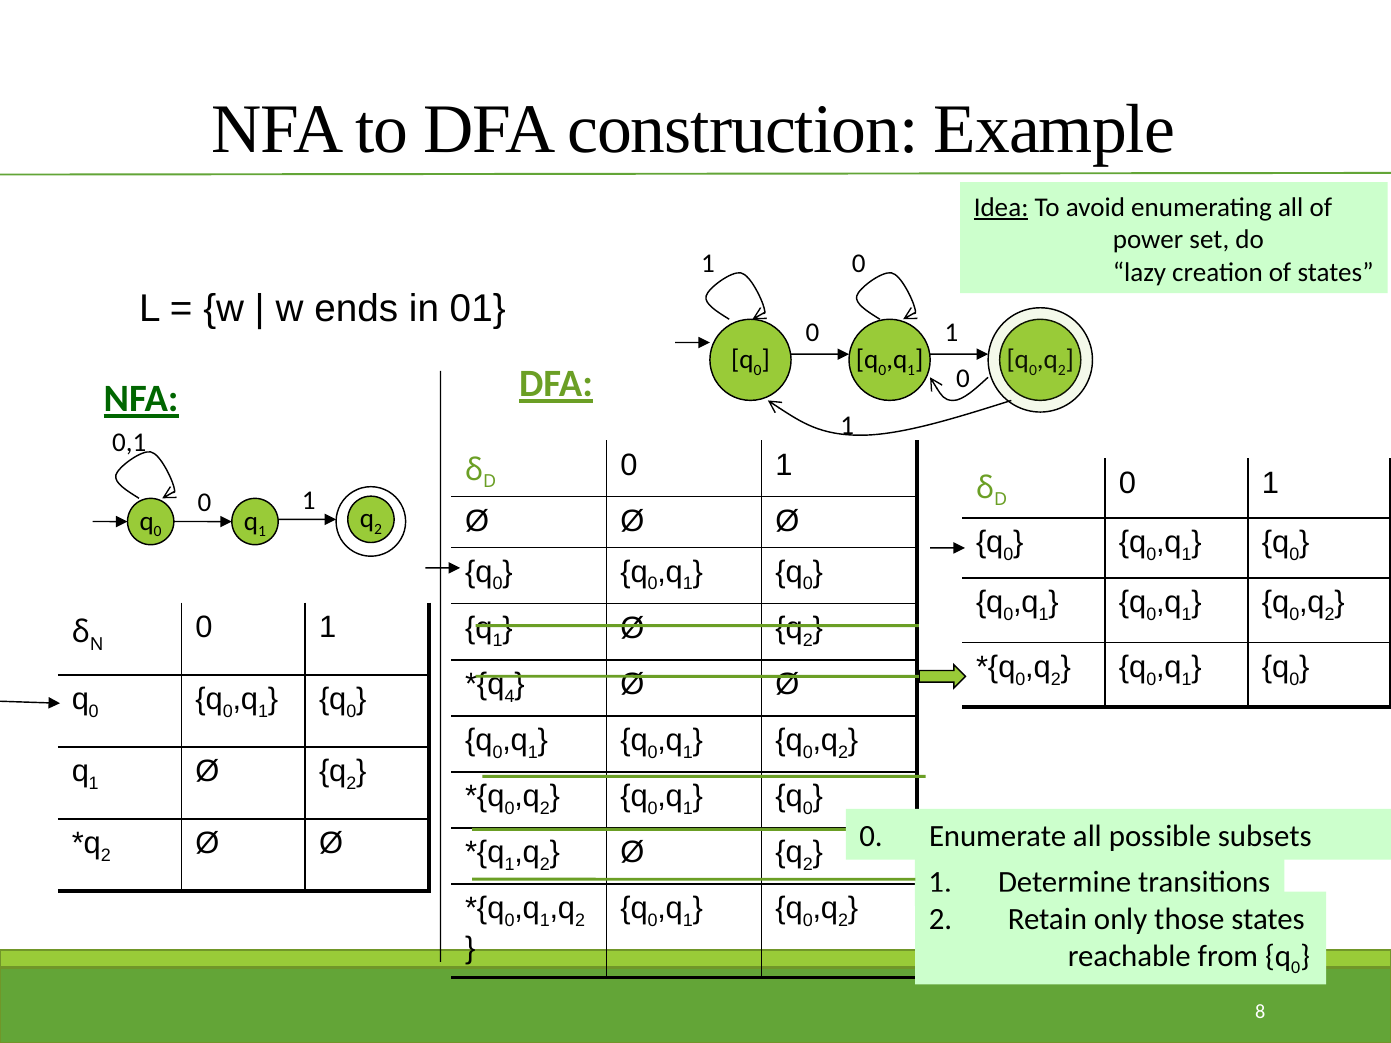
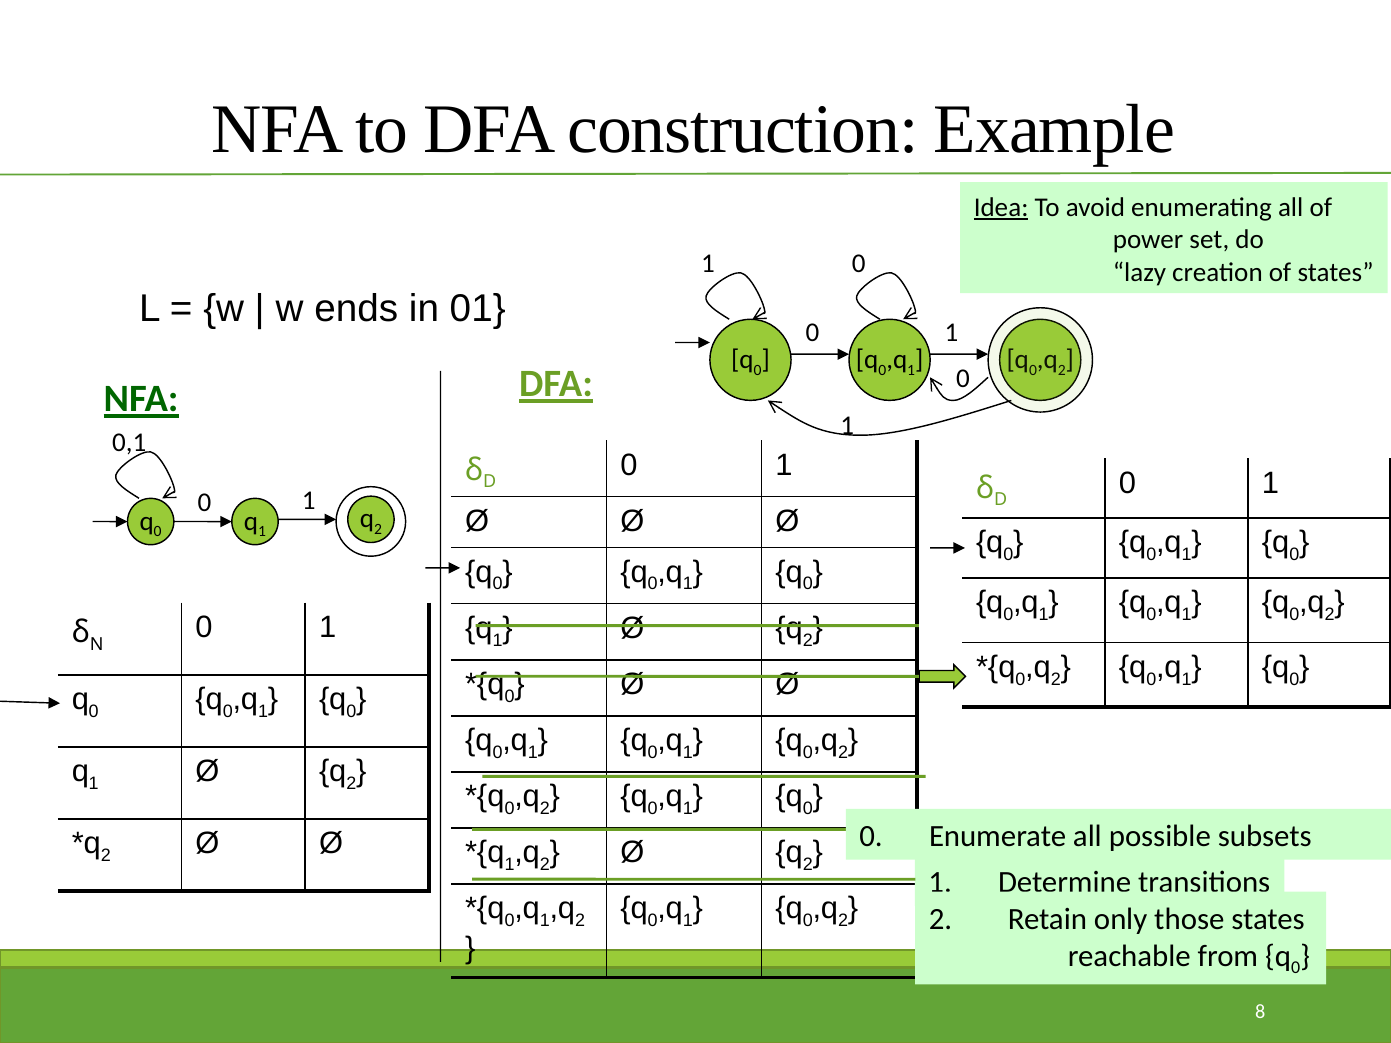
4: 4 -> 0 (510, 696)
